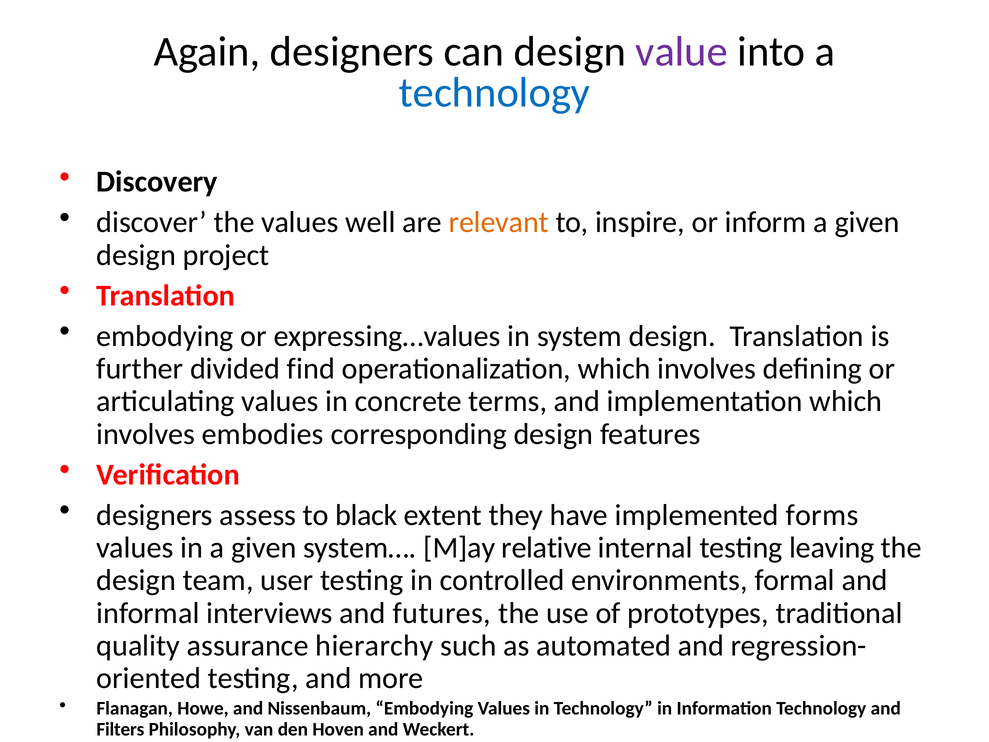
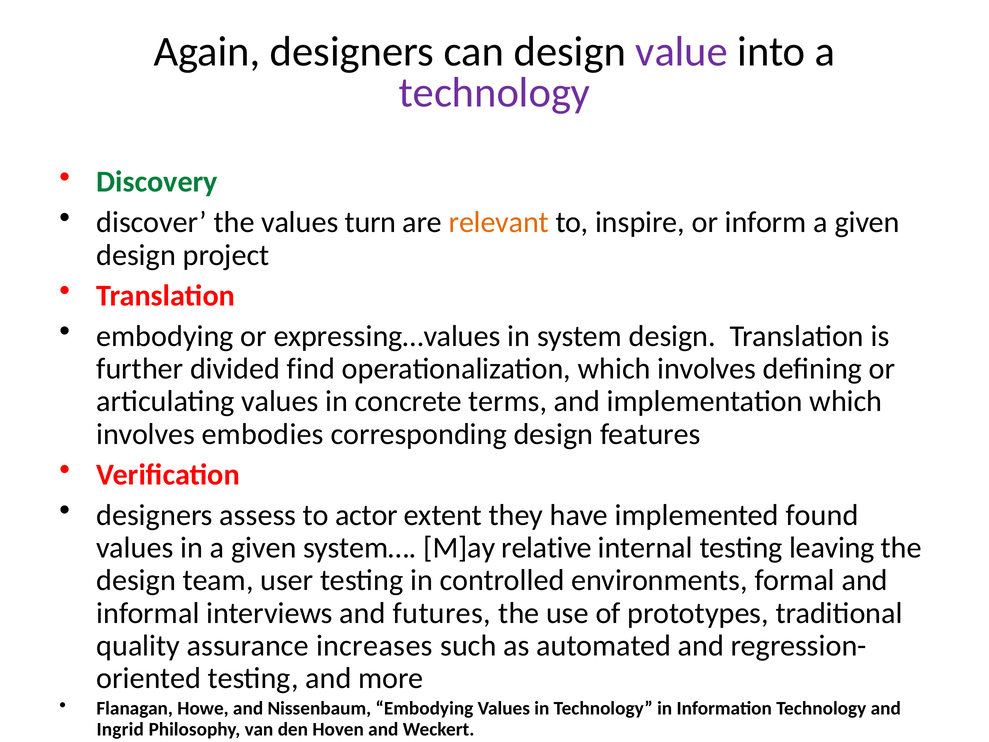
technology colour: blue -> purple (494, 93)
Discovery colour: black -> green (157, 182)
well: well -> turn (371, 222)
black: black -> actor (366, 515)
forms: forms -> found (822, 515)
hierarchy: hierarchy -> increases (374, 645)
Filters: Filters -> Ingrid (120, 729)
